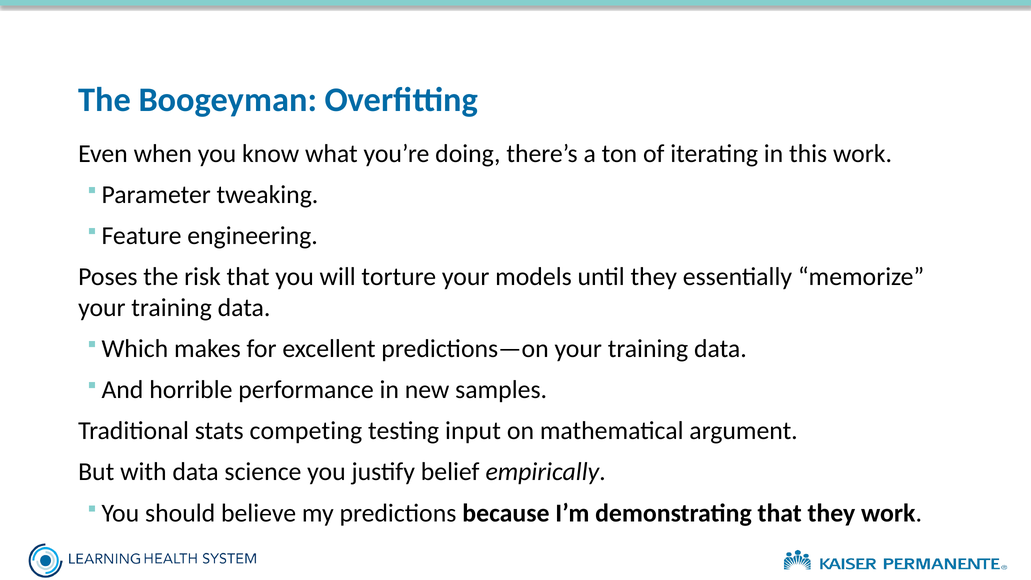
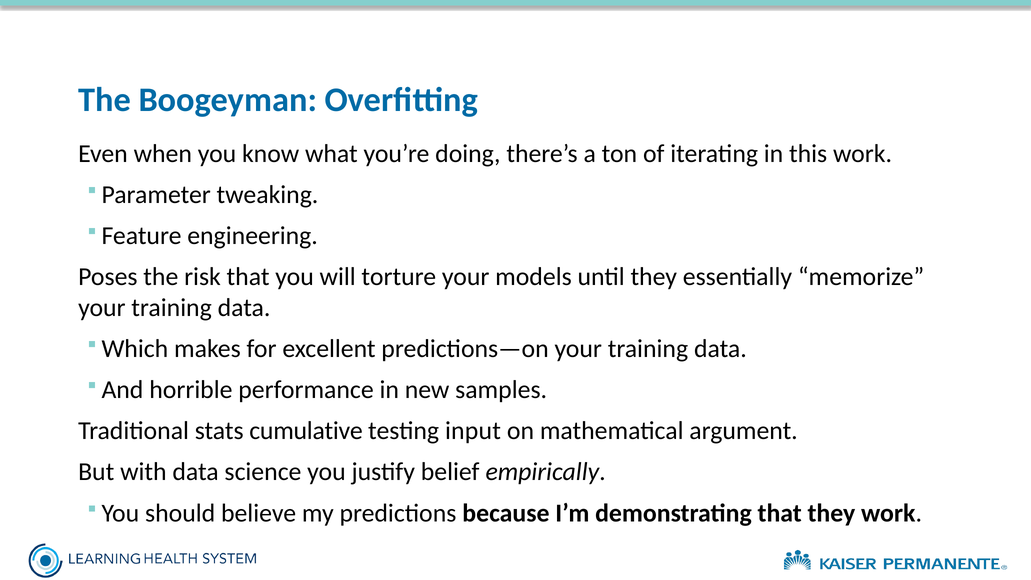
competing: competing -> cumulative (306, 431)
